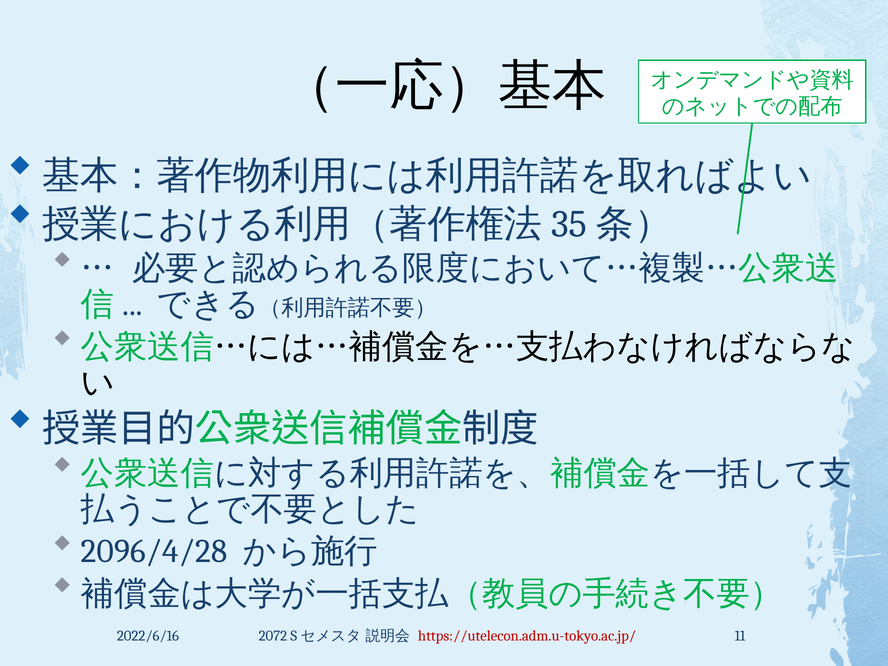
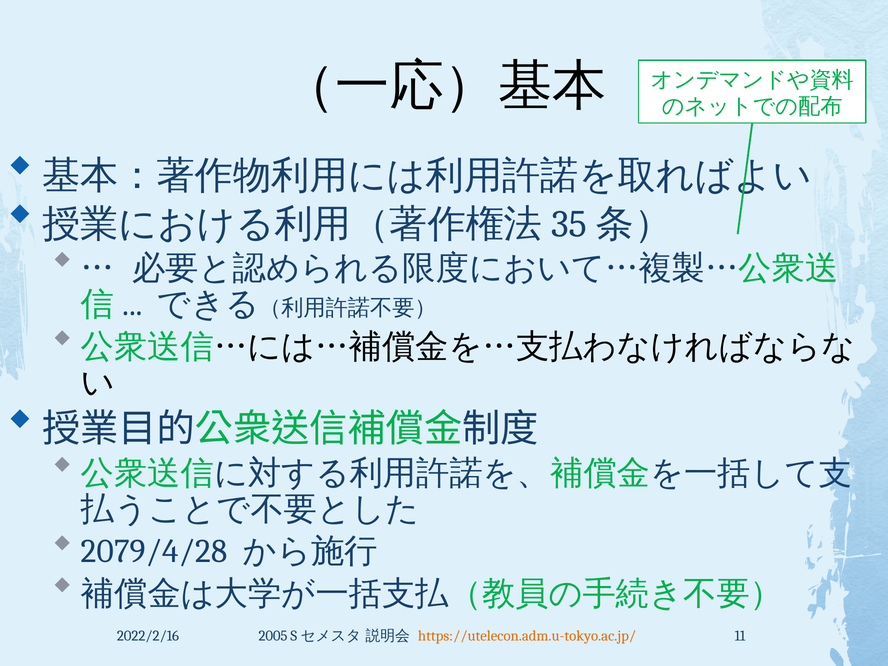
2096/4/28: 2096/4/28 -> 2079/4/28 (154, 551)
2022/6/16: 2022/6/16 -> 2022/2/16 (148, 636)
2072: 2072 -> 2005 (273, 636)
https://utelecon.adm.u-tokyo.ac.jp/ colour: red -> orange (527, 636)
